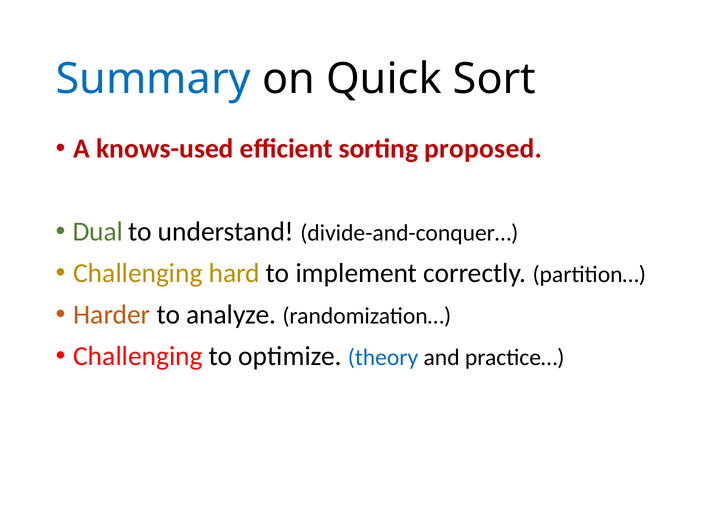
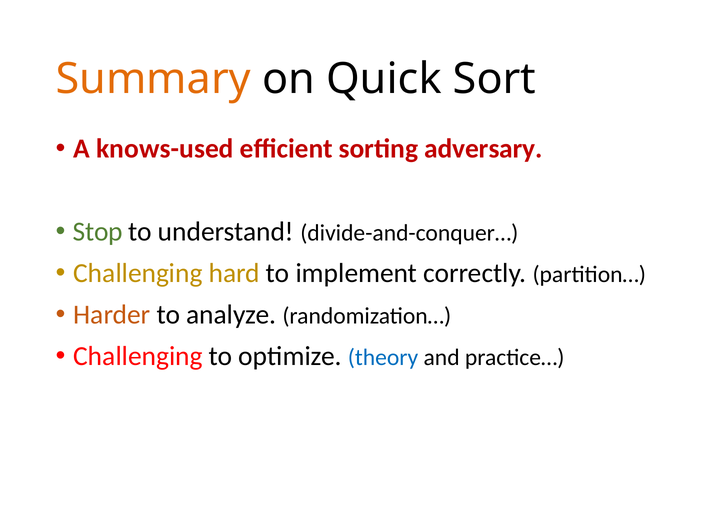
Summary colour: blue -> orange (153, 79)
proposed: proposed -> adversary (483, 149)
Dual: Dual -> Stop (98, 232)
